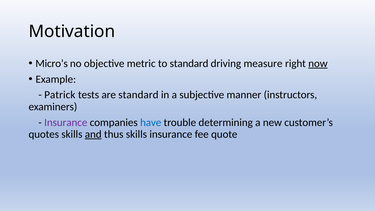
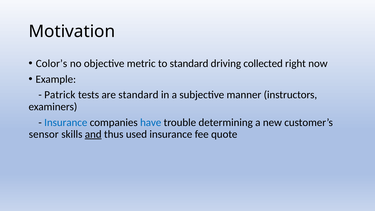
Micro’s: Micro’s -> Color’s (52, 63)
measure: measure -> collected (263, 63)
now underline: present -> none (318, 63)
Insurance colour: purple -> blue (66, 122)
quotes: quotes -> sensor (44, 134)
thus skills: skills -> used (136, 134)
